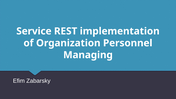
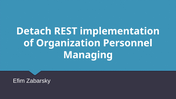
Service: Service -> Detach (34, 31)
